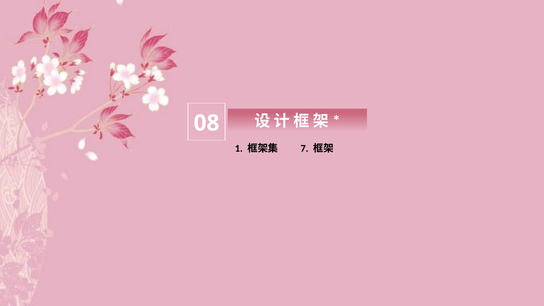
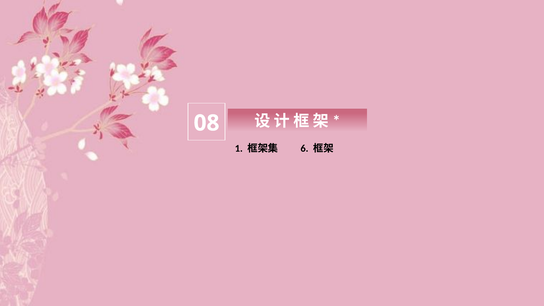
7: 7 -> 6 (304, 149)
